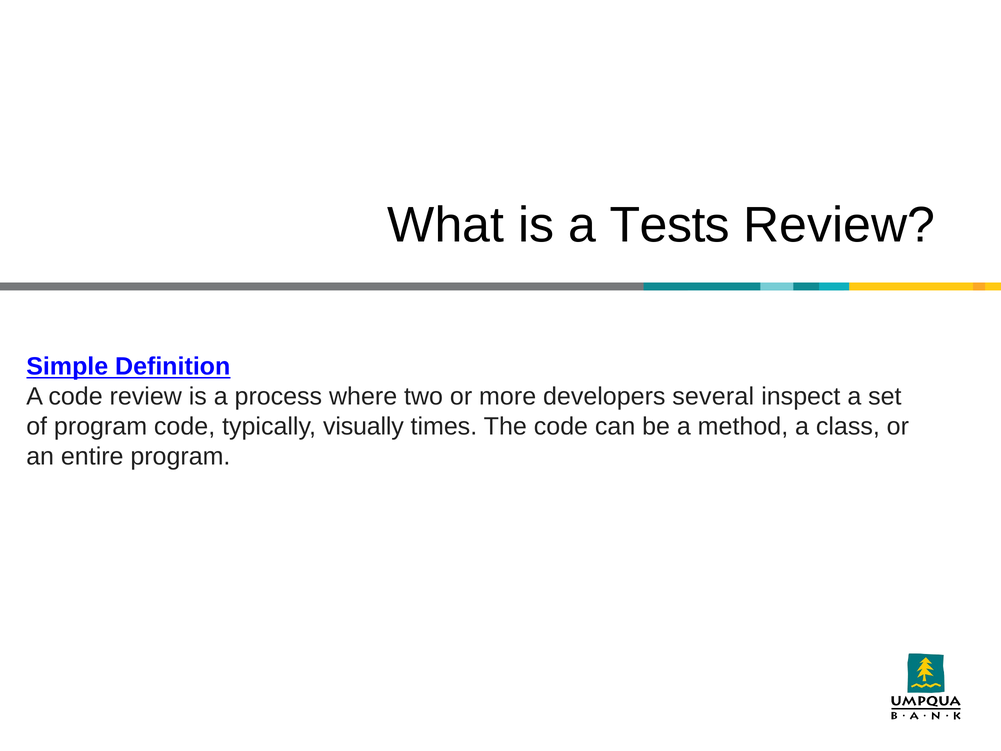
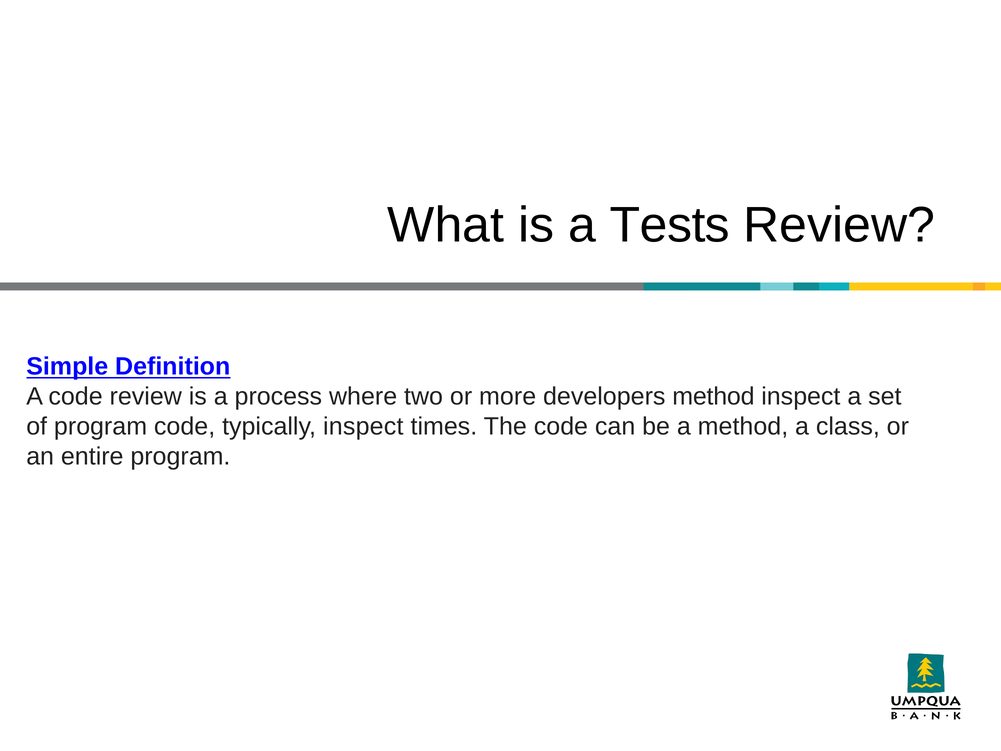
developers several: several -> method (713, 396)
typically visually: visually -> inspect (363, 426)
